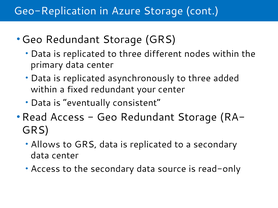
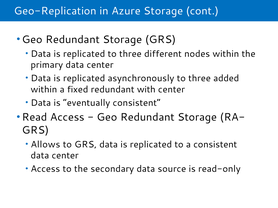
your: your -> with (146, 90)
a secondary: secondary -> consistent (215, 145)
